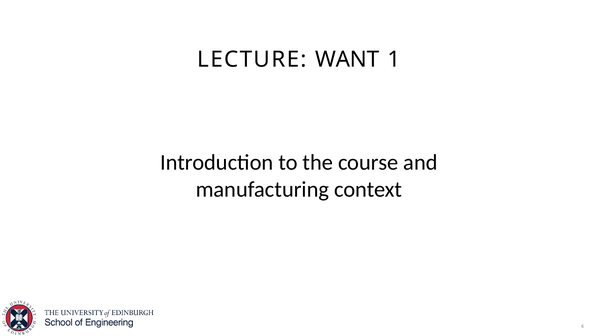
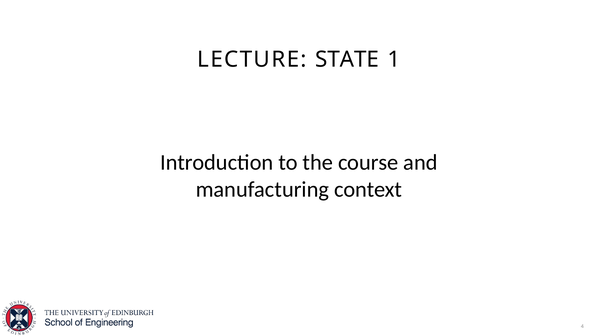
WANT: WANT -> STATE (347, 59)
